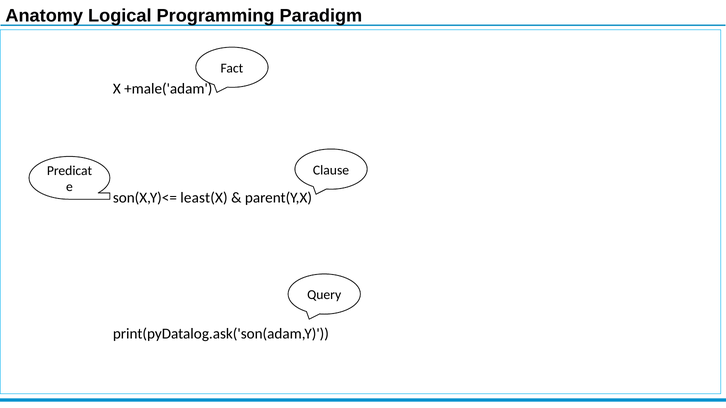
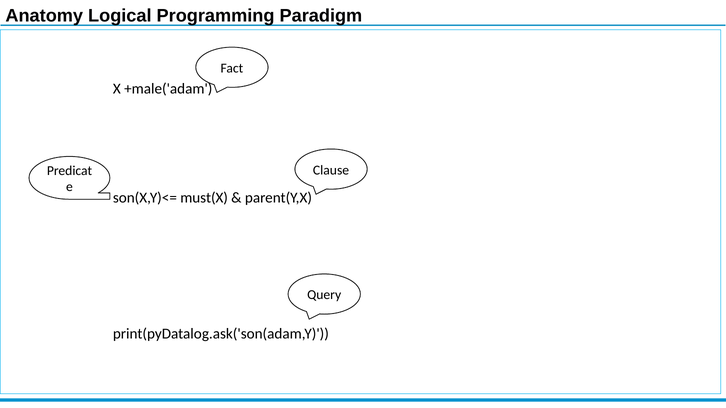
least(X: least(X -> must(X (204, 198)
